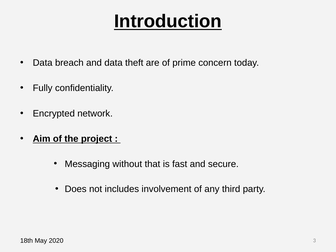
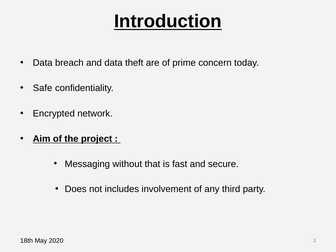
Fully: Fully -> Safe (43, 88)
